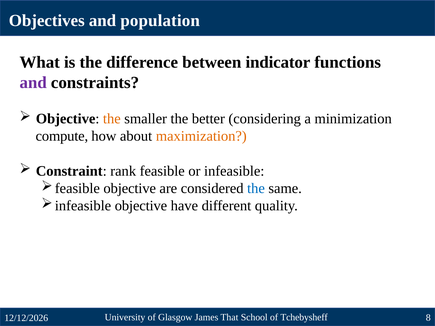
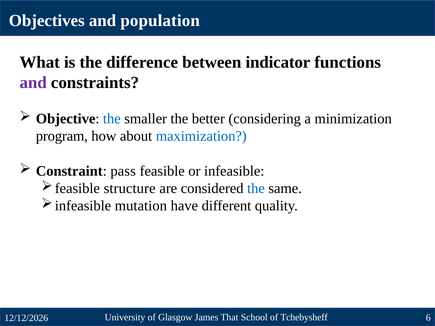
the colour: orange -> blue (112, 119)
compute: compute -> program (62, 136)
maximization colour: orange -> blue (201, 136)
rank: rank -> pass (123, 171)
objective: objective -> structure (130, 188)
objective: objective -> mutation (141, 206)
8: 8 -> 6 (428, 318)
